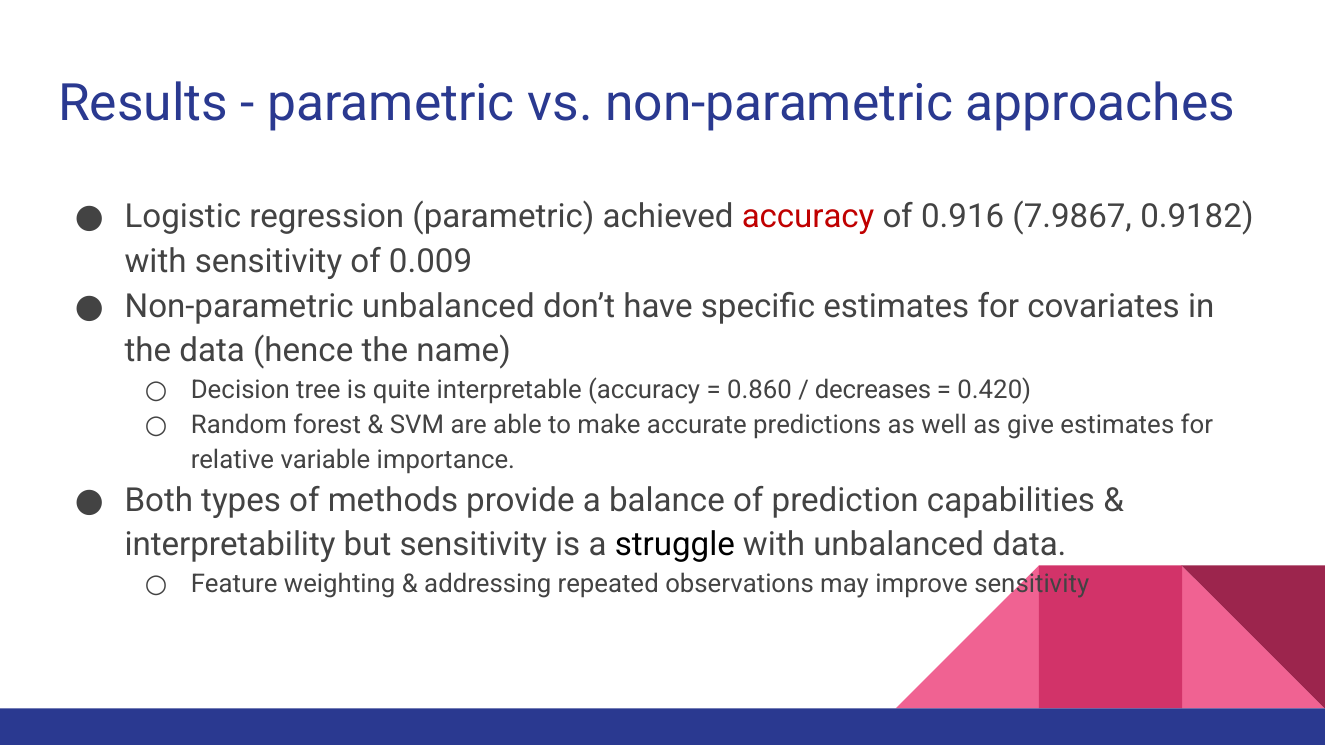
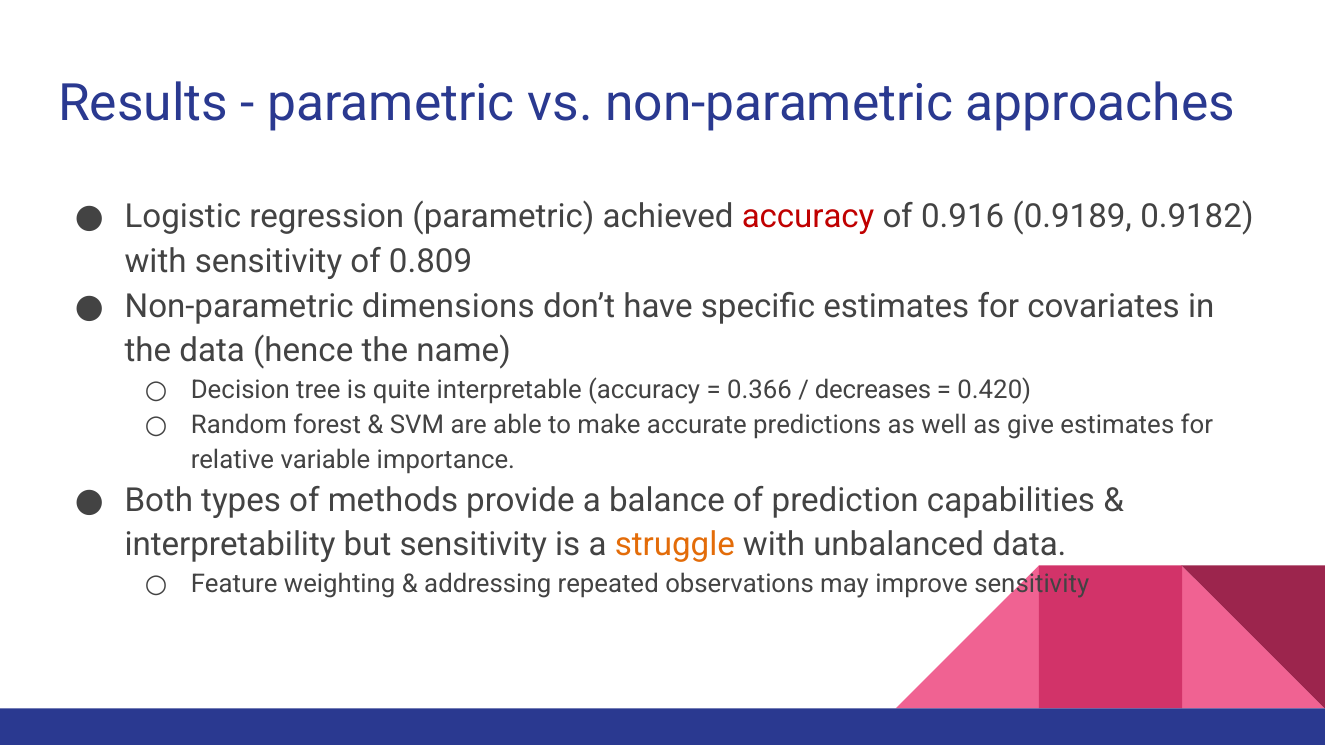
7.9867: 7.9867 -> 0.9189 (1072, 217)
0.009: 0.009 -> 0.809 (431, 262)
Non-parametric unbalanced: unbalanced -> dimensions (448, 306)
0.860: 0.860 -> 0.366 (760, 390)
struggle colour: black -> orange (675, 545)
